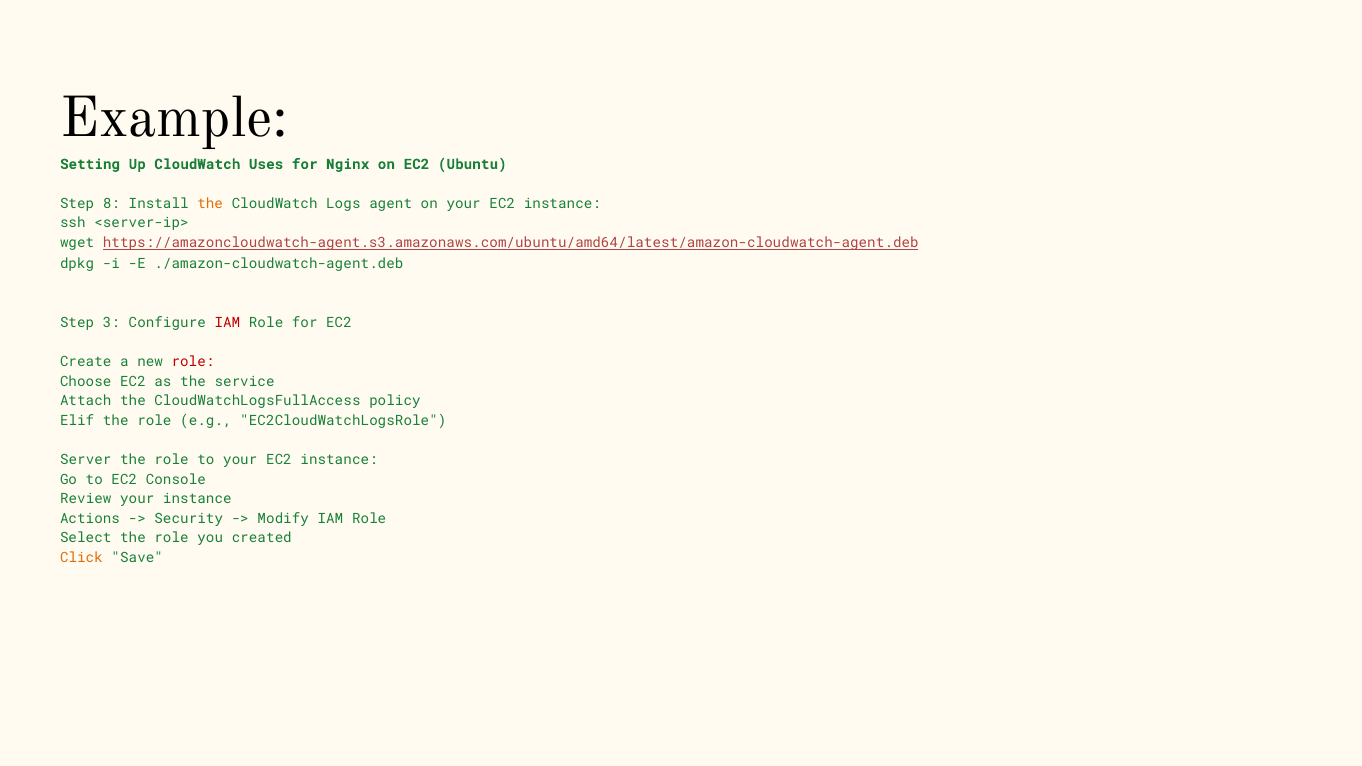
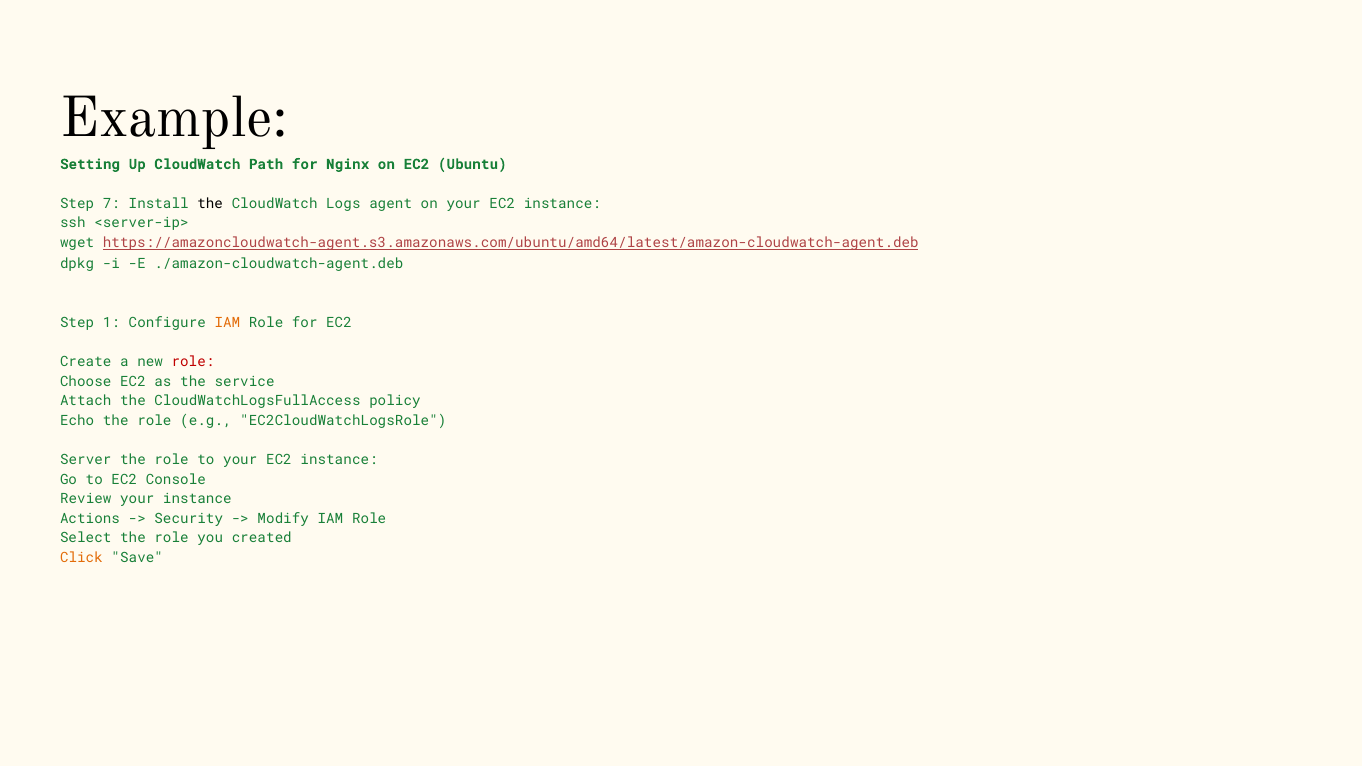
Uses: Uses -> Path (266, 164)
8: 8 -> 7 (111, 203)
the colour: orange -> black (210, 203)
3: 3 -> 1 (111, 323)
IAM colour: red -> orange (227, 323)
Elif: Elif -> Echo (77, 421)
